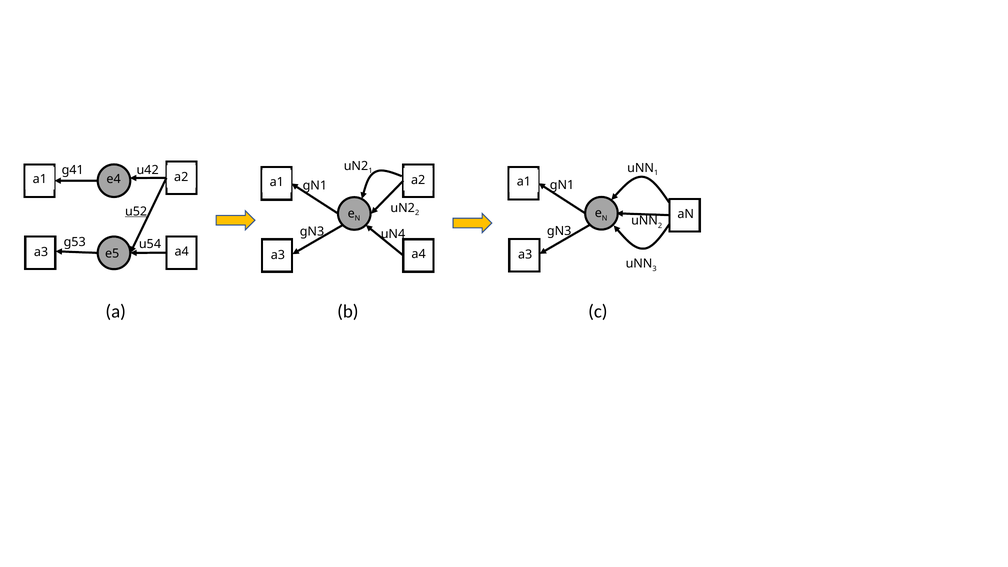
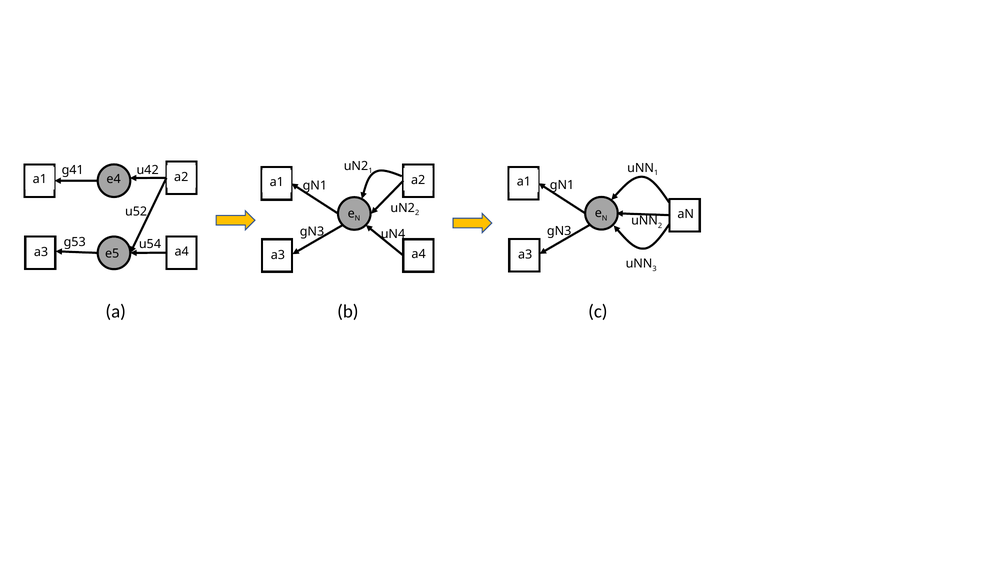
u52 underline: present -> none (136, 211)
